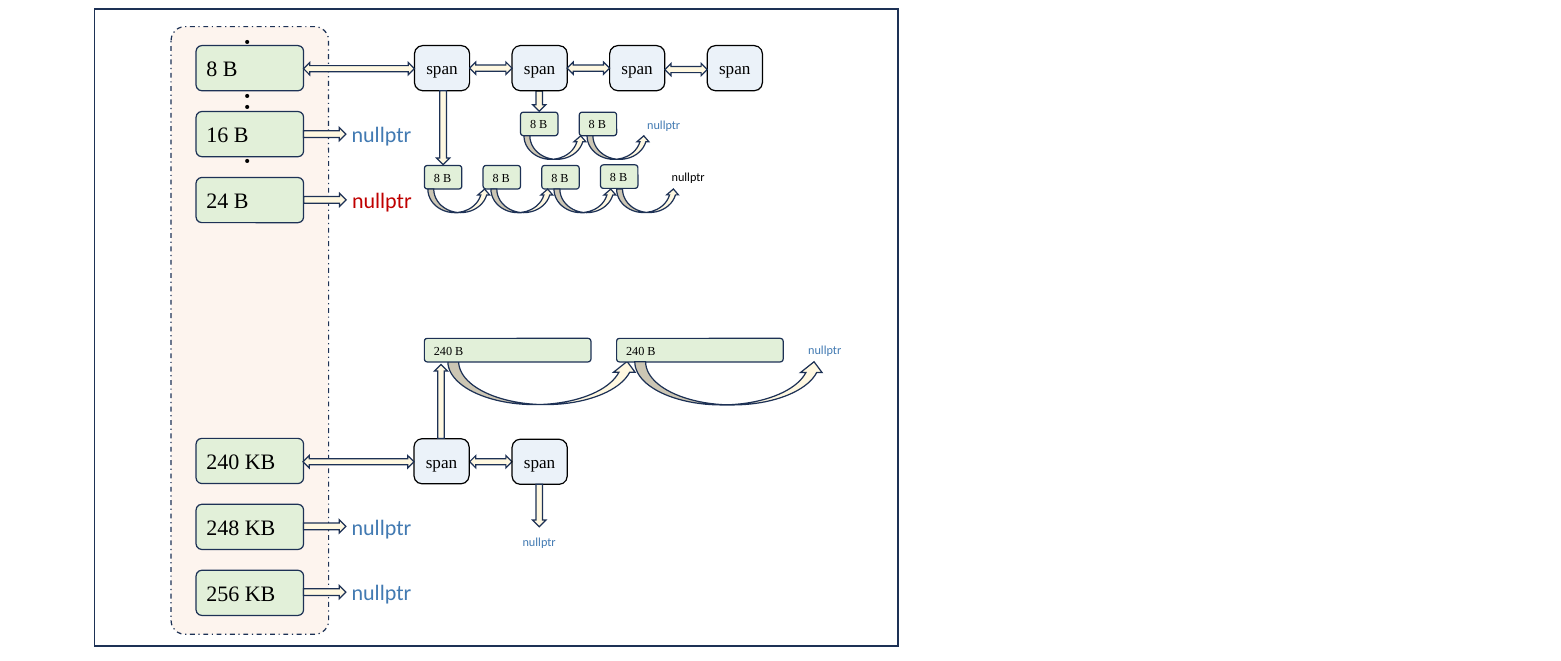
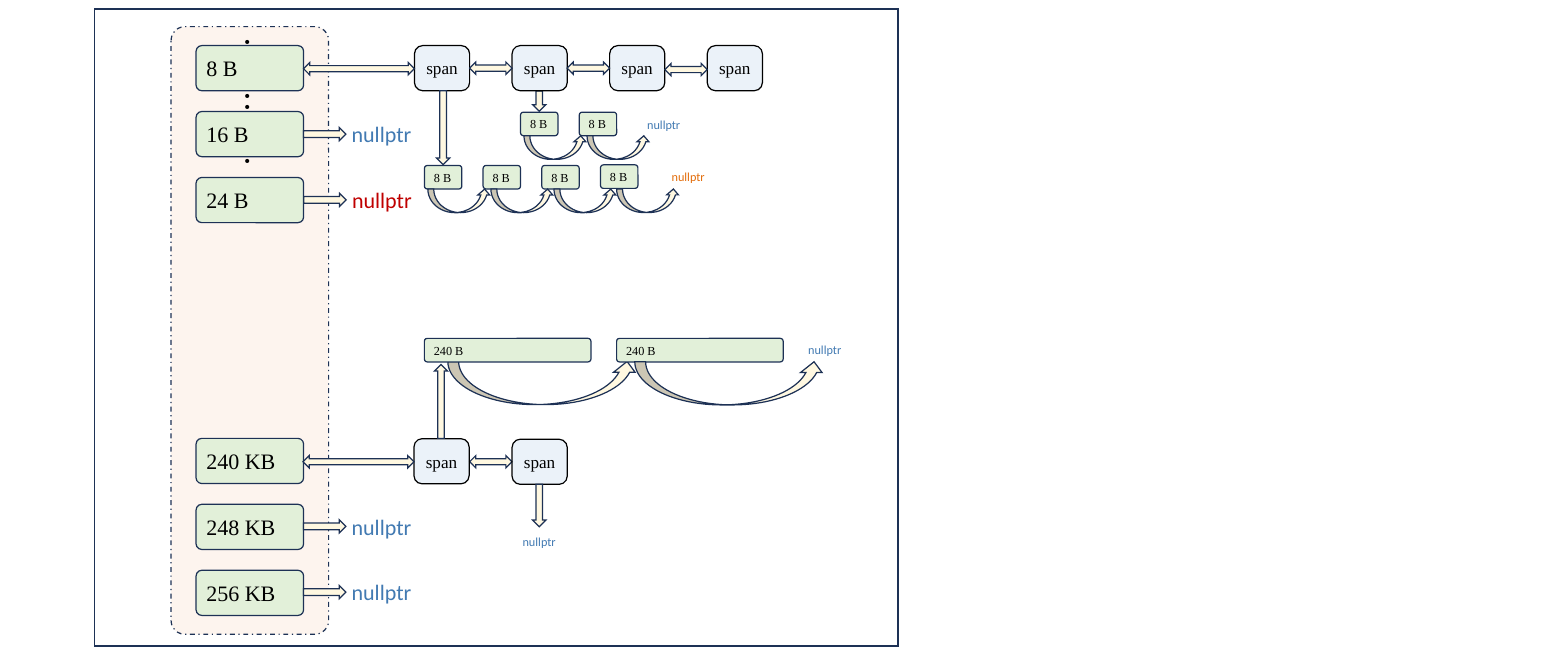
nullptr colour: black -> orange (688, 177)
